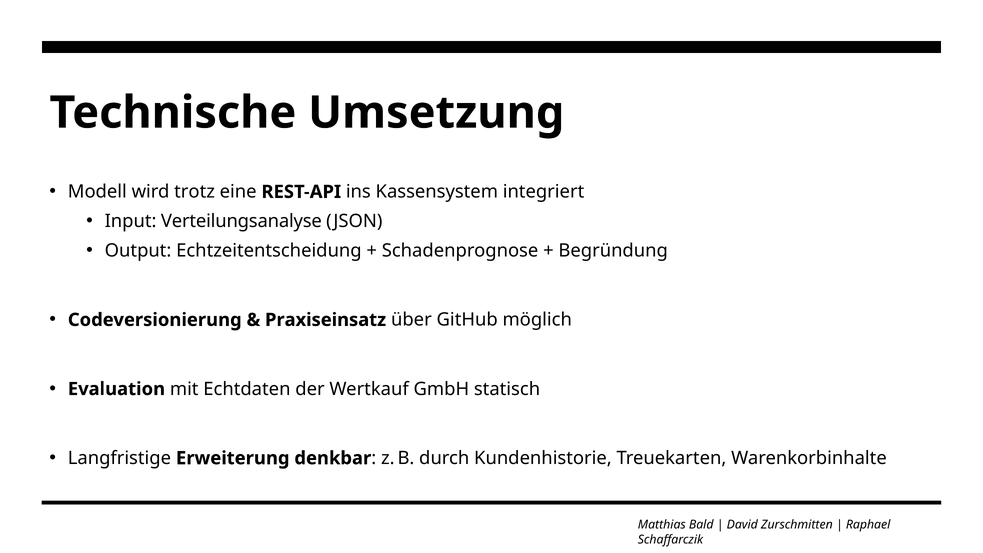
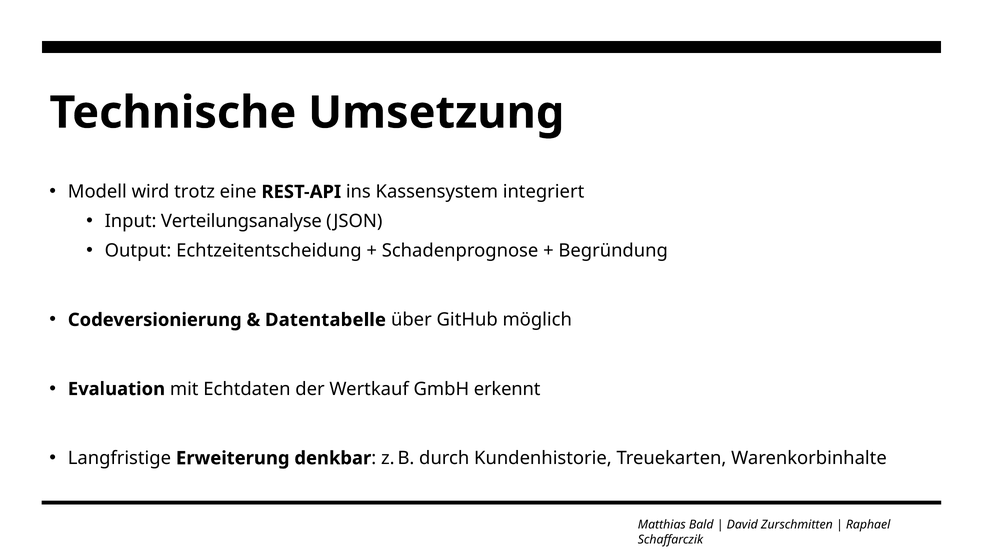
Praxiseinsatz: Praxiseinsatz -> Datentabelle (325, 320)
statisch: statisch -> erkennt (507, 389)
